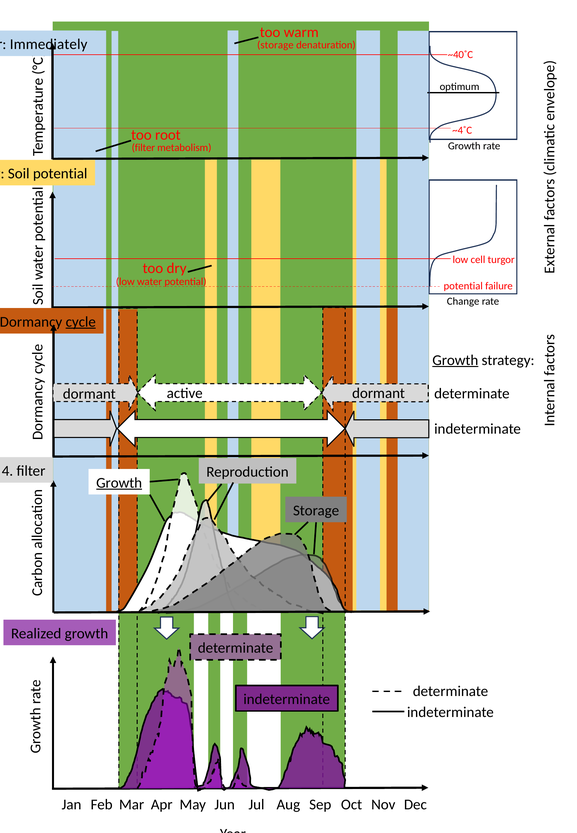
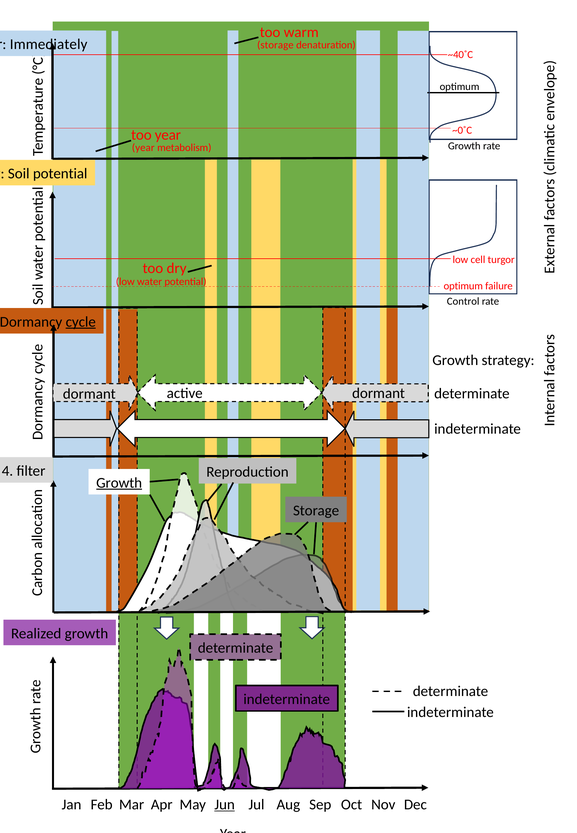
~4˚C: ~4˚C -> ~0˚C (462, 131)
too root: root -> year (168, 135)
filter: filter -> year (143, 148)
potential: potential -> optimum (463, 286)
Change: Change -> Control (463, 302)
Growth underline: present -> none (455, 360)
Jun underline: none -> present (225, 805)
